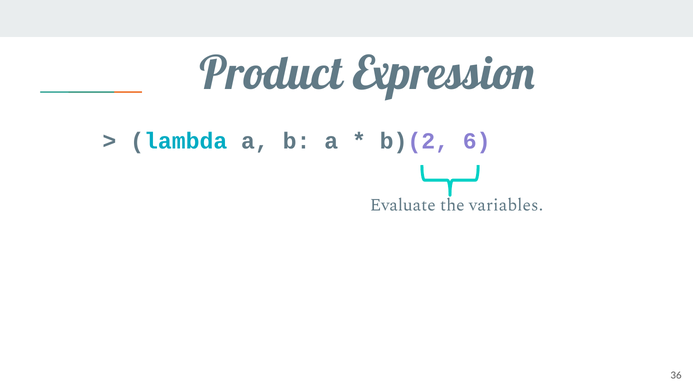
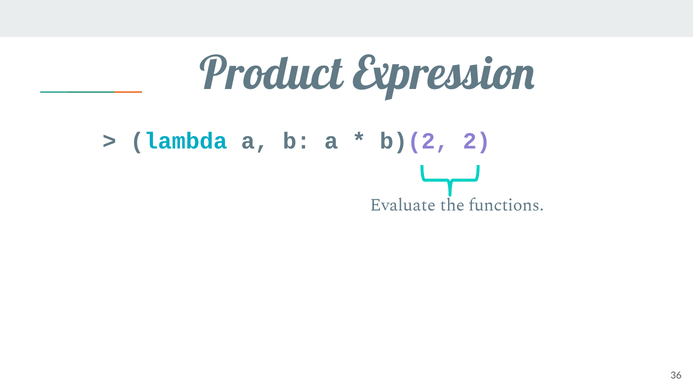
6: 6 -> 2 (477, 141)
variables: variables -> functions (506, 205)
